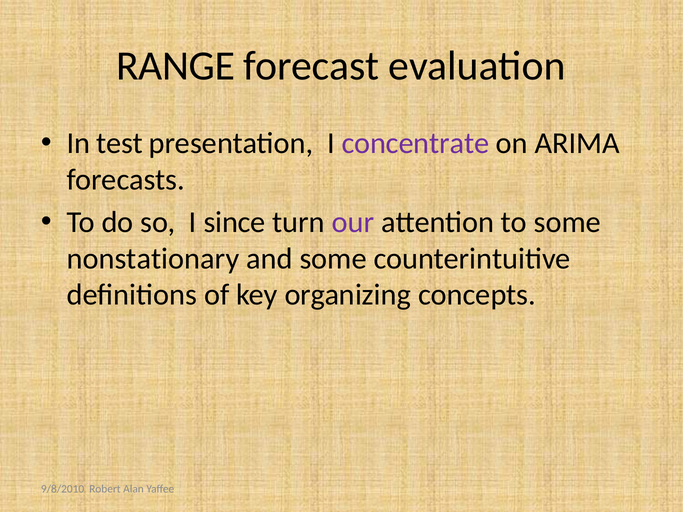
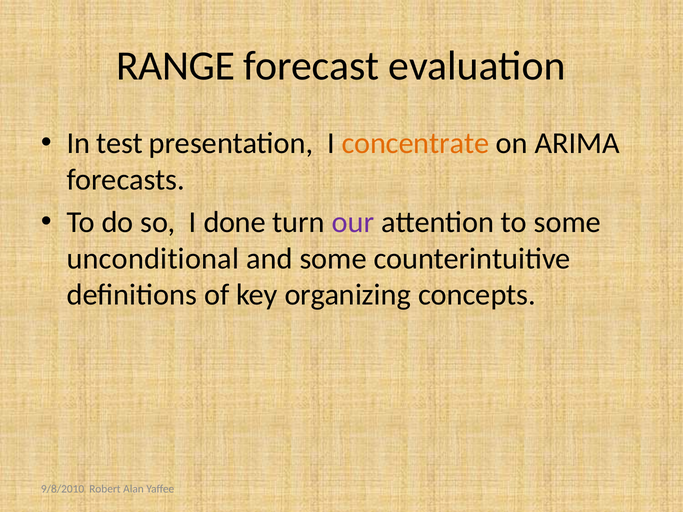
concentrate colour: purple -> orange (415, 143)
since: since -> done (235, 222)
nonstationary: nonstationary -> unconditional (153, 259)
